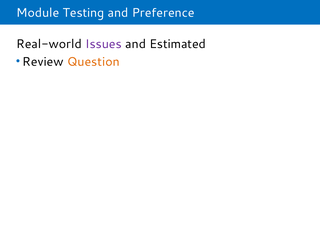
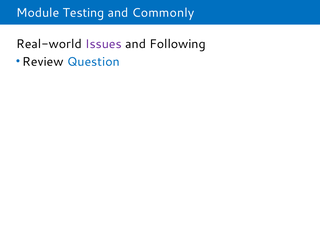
Preference: Preference -> Commonly (163, 13)
Estimated: Estimated -> Following (178, 44)
Question colour: orange -> blue (93, 62)
